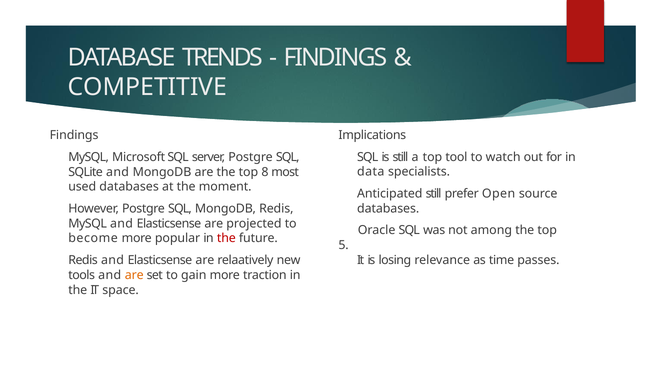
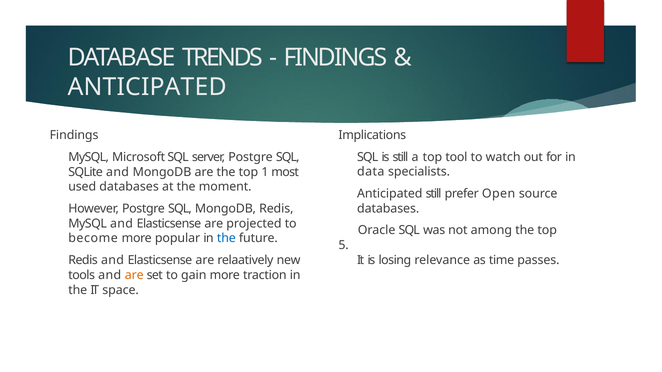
COMPETITIVE: COMPETITIVE -> ANTICIPATED (147, 87)
8: 8 -> 1 (265, 172)
the colour: red -> blue (226, 239)
